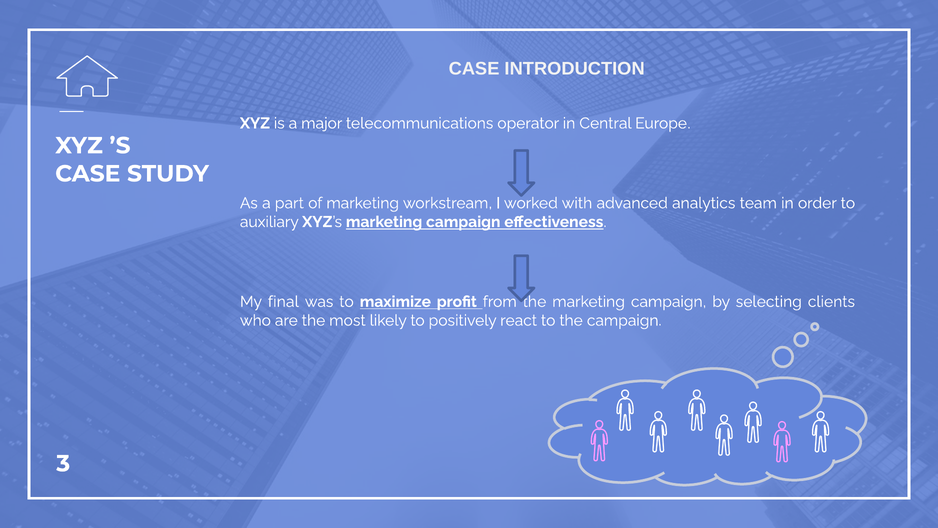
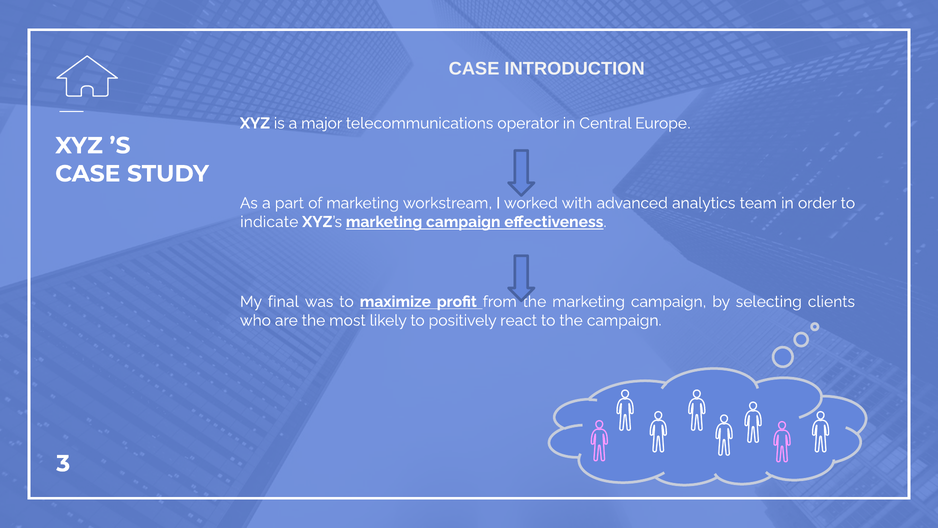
auxiliary: auxiliary -> indicate (269, 222)
